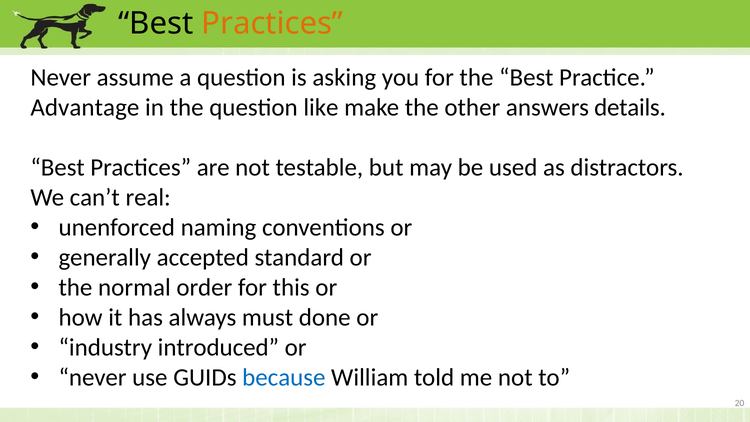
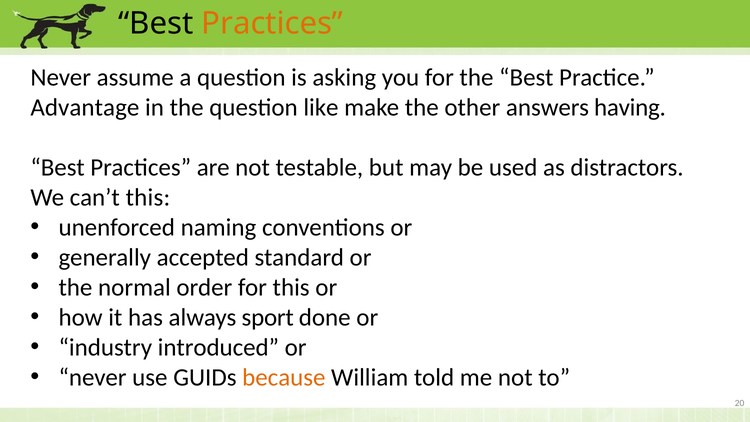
details: details -> having (630, 107)
can’t real: real -> this (148, 197)
must: must -> sport (268, 317)
because colour: blue -> orange (284, 377)
